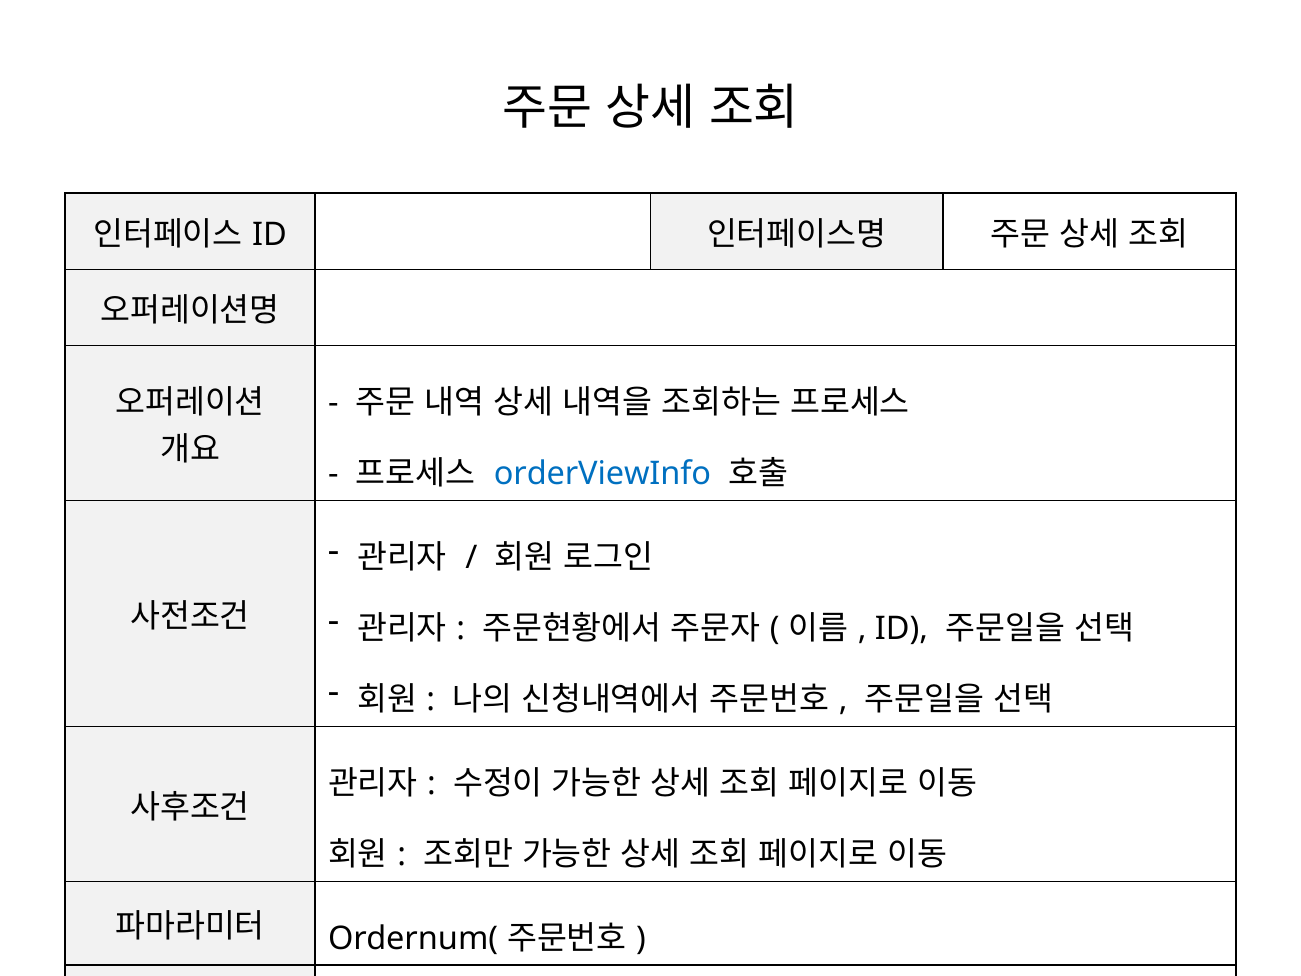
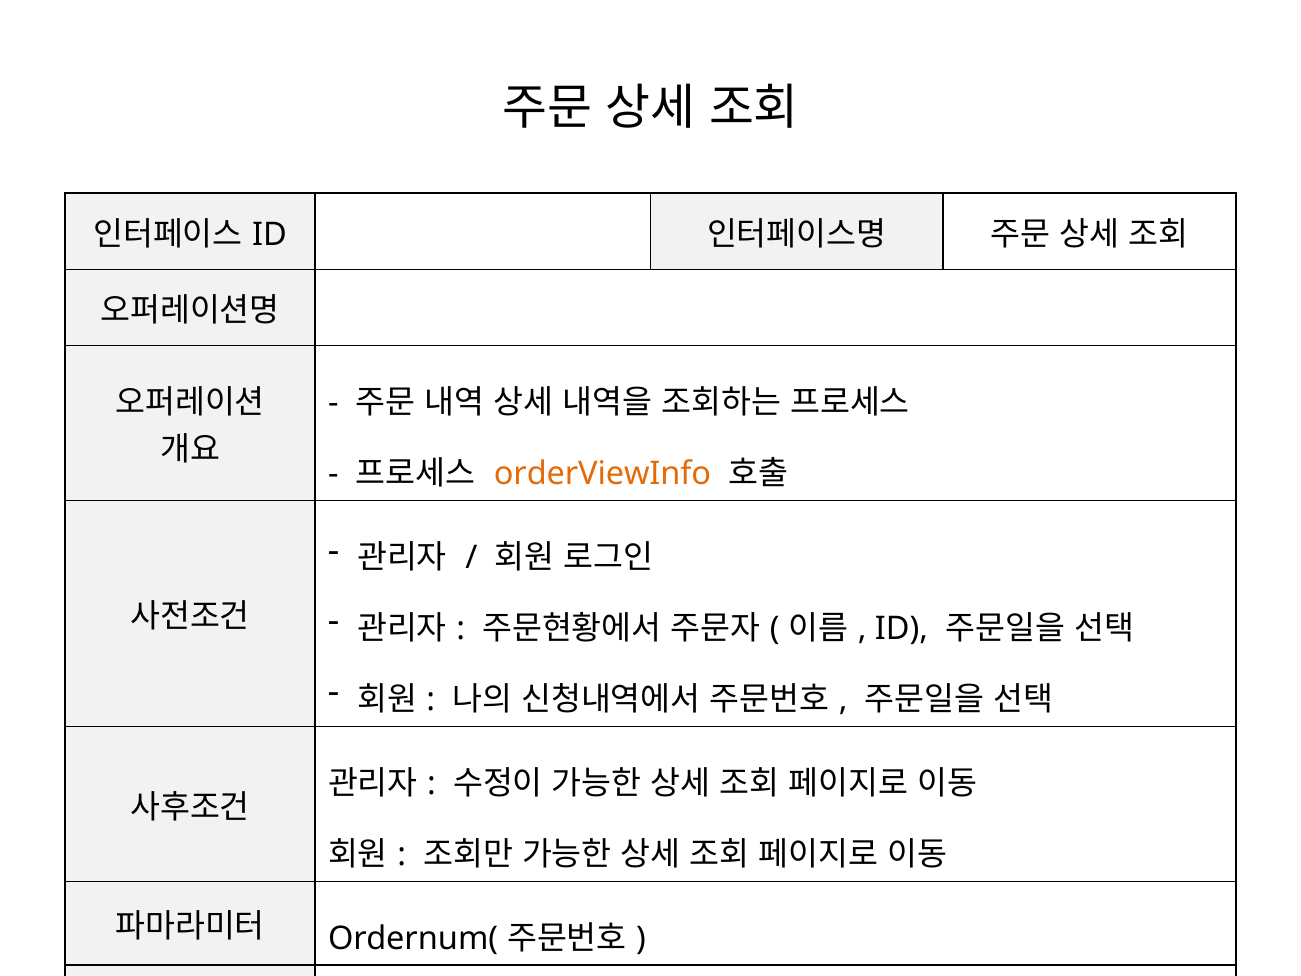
orderViewInfo colour: blue -> orange (603, 474)
